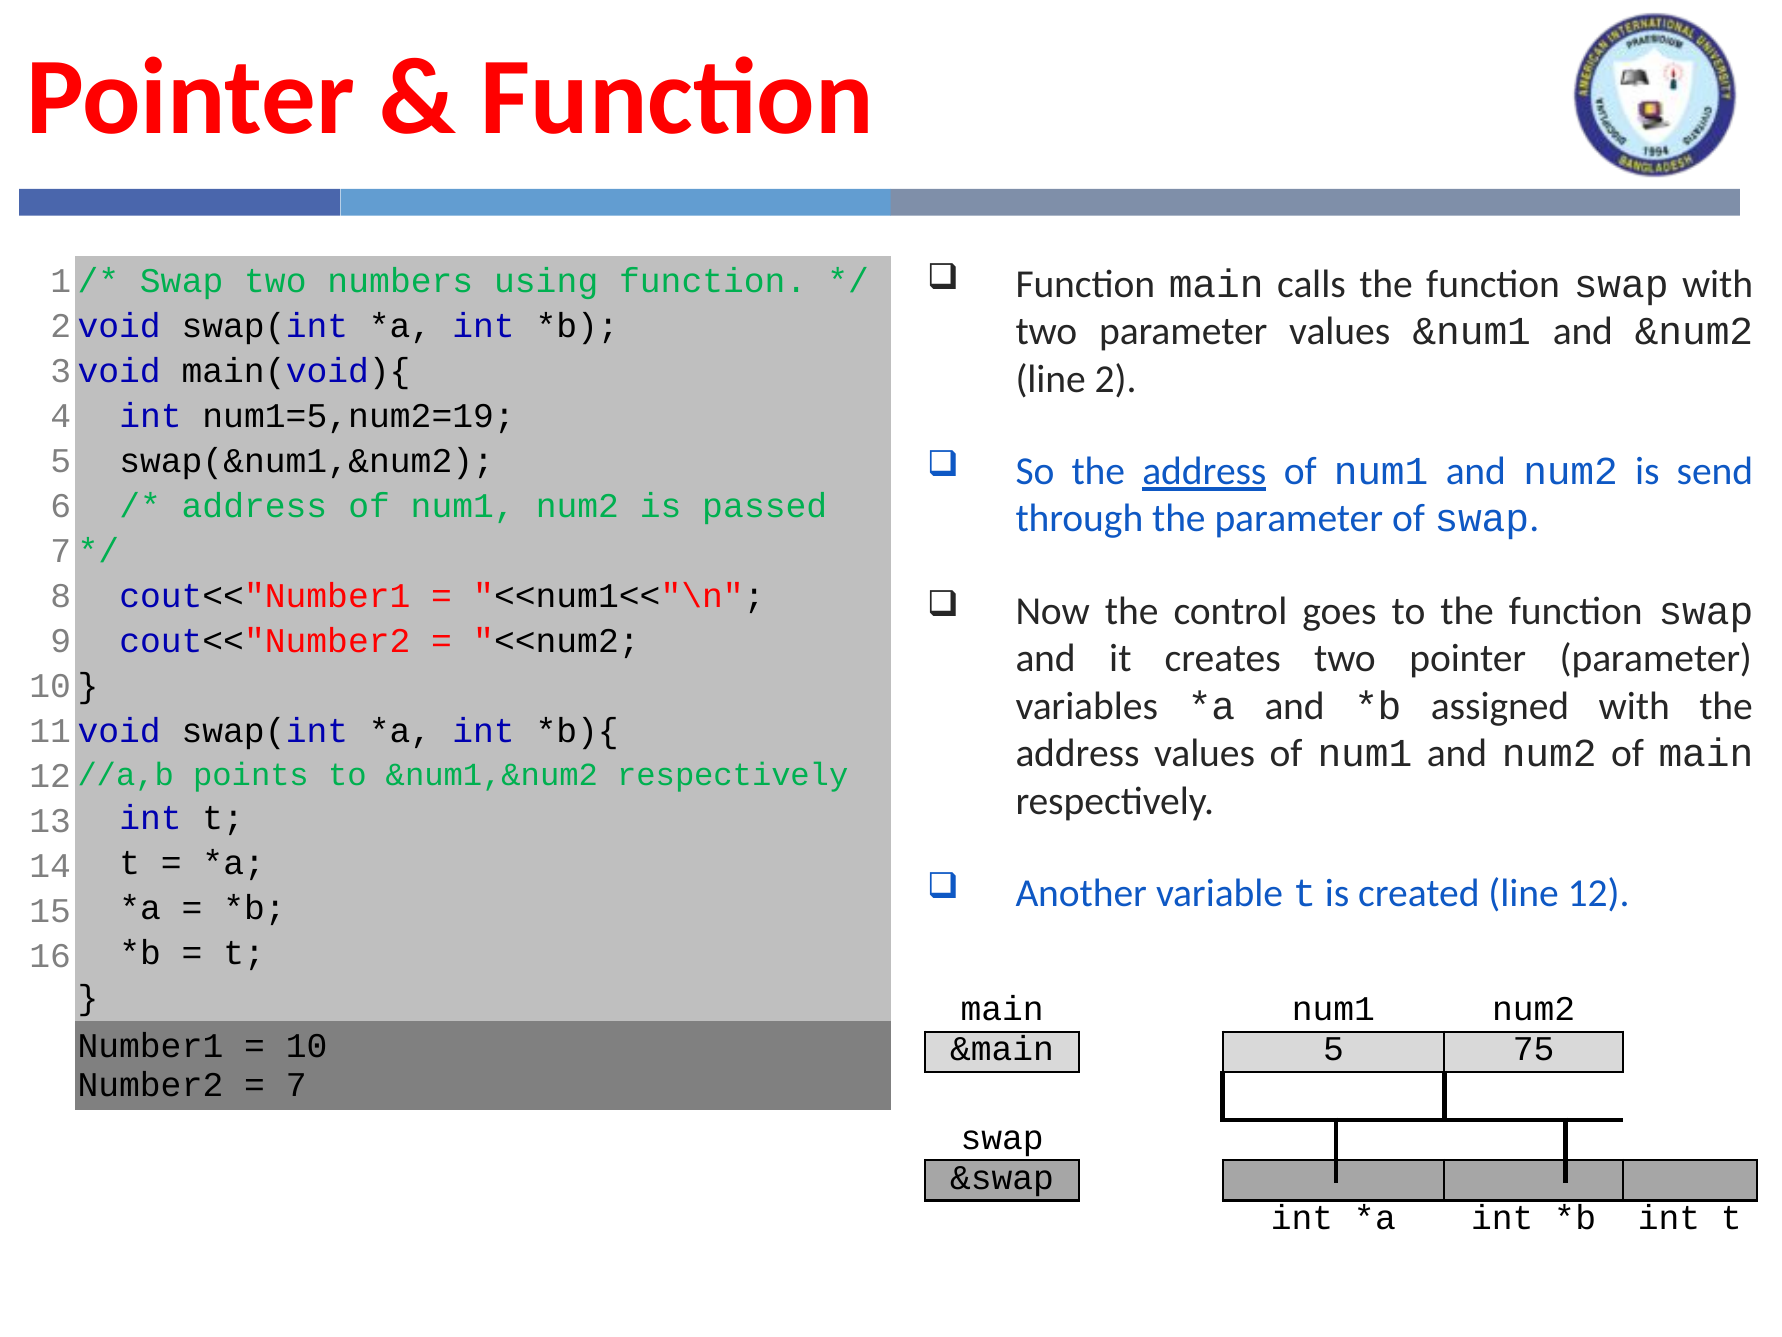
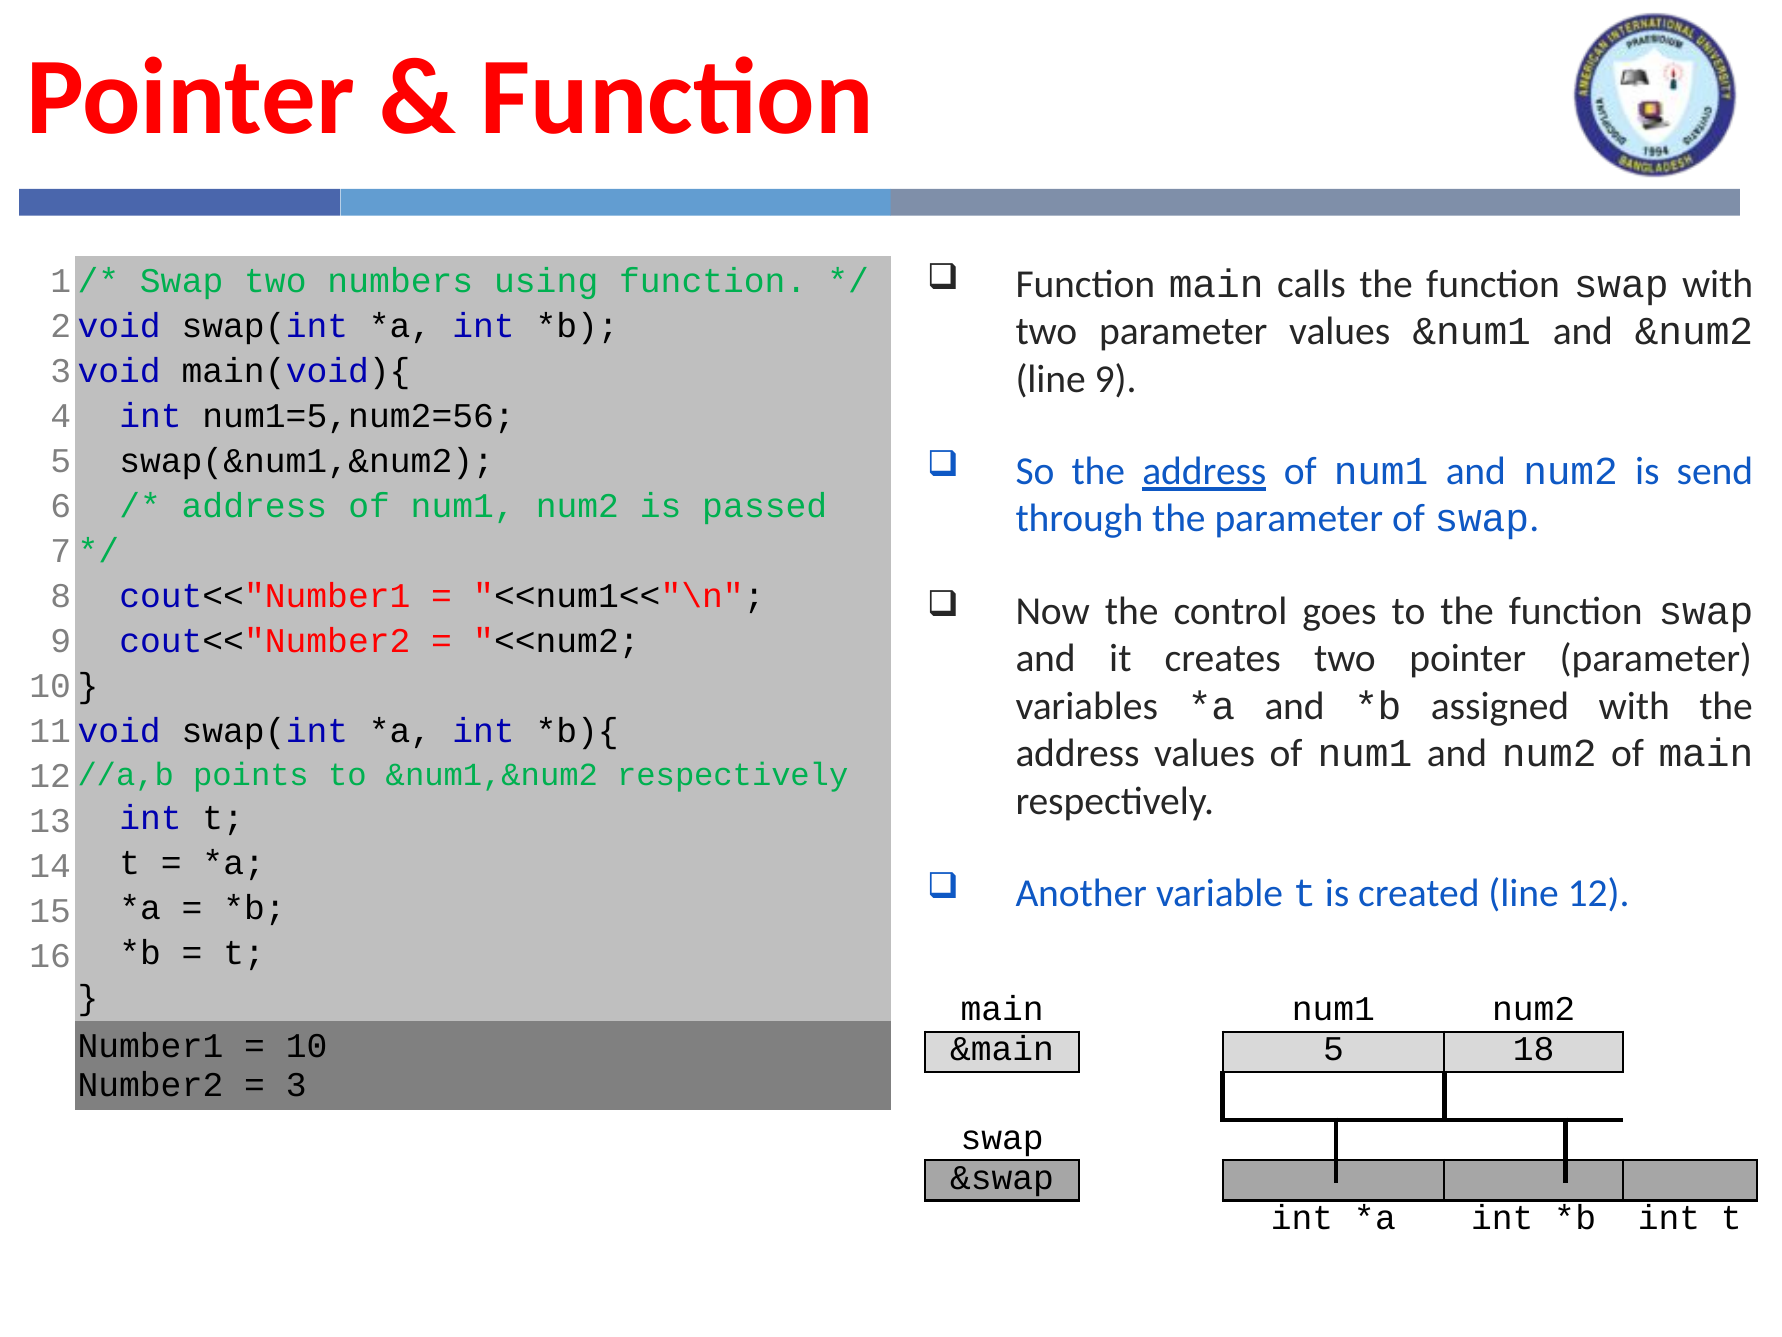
line 2: 2 -> 9 (1116, 379)
num1=5,num2=19: num1=5,num2=19 -> num1=5,num2=56 (359, 416)
75: 75 -> 18 (1534, 1049)
7: 7 -> 3 (296, 1085)
